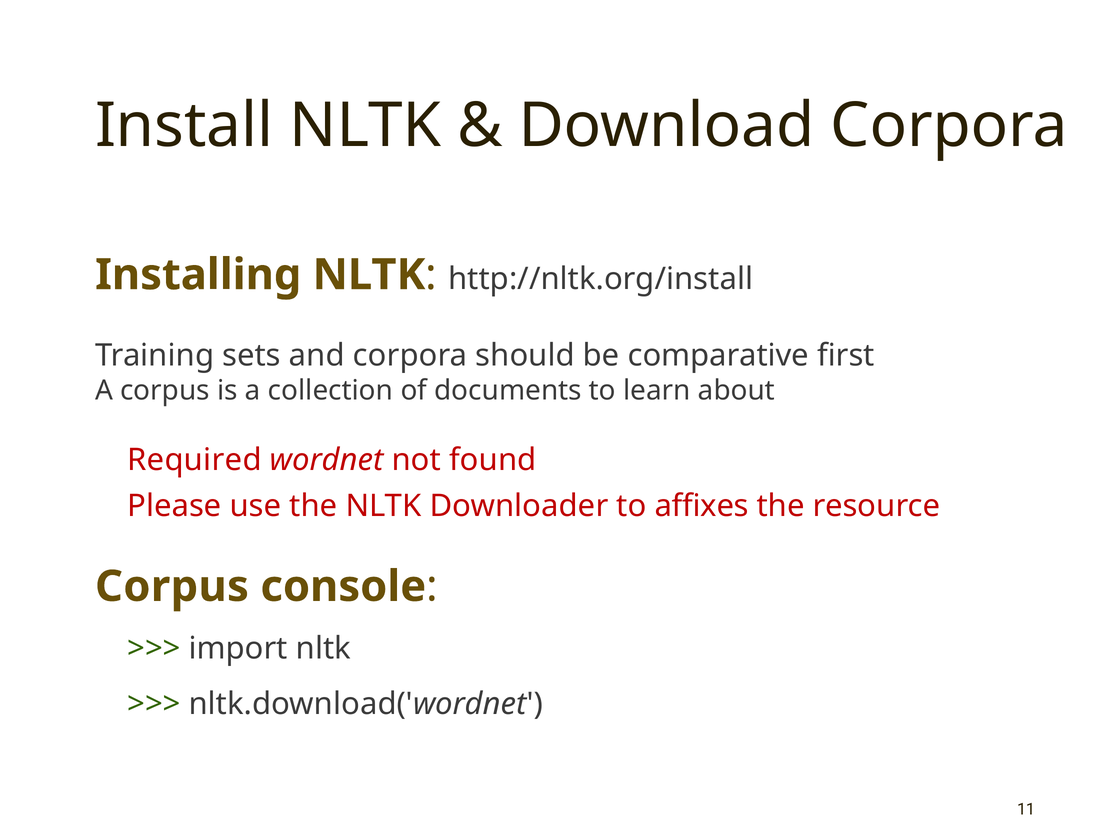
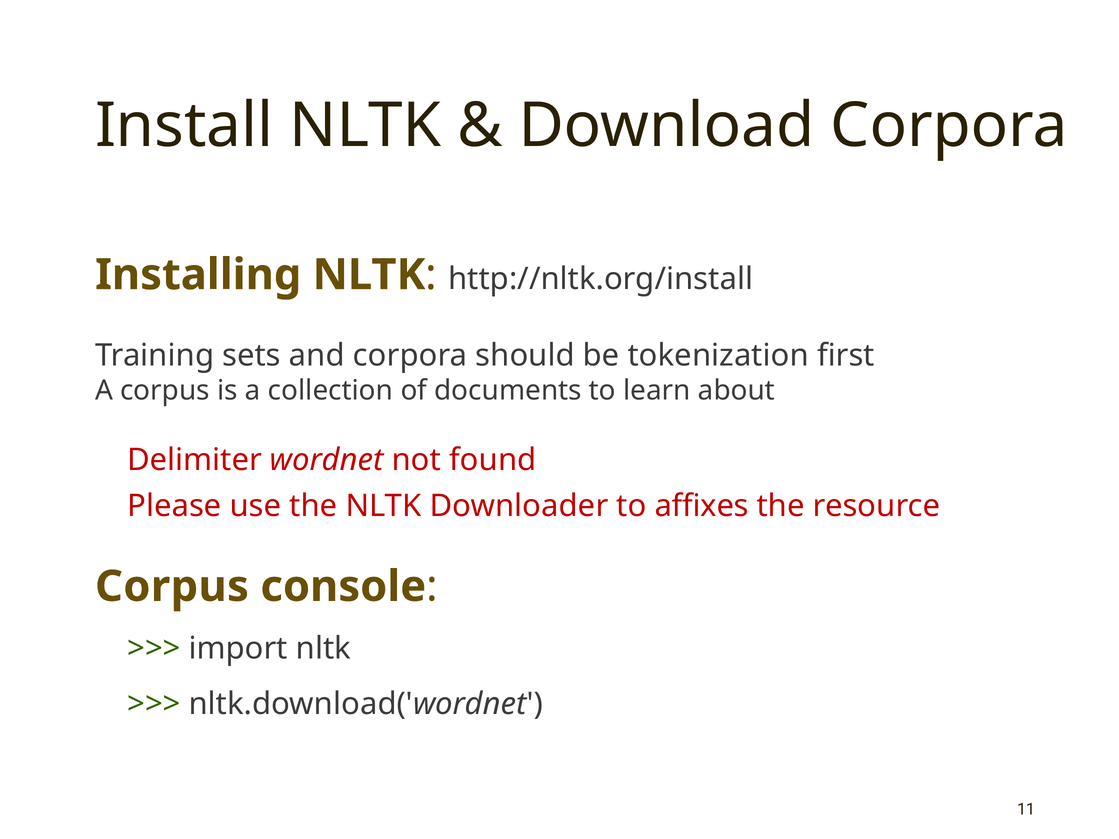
comparative: comparative -> tokenization (718, 356)
Required: Required -> Delimiter (195, 460)
